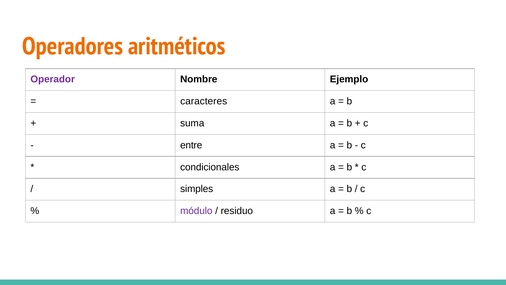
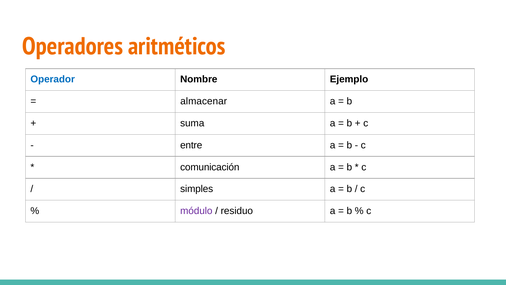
Operador colour: purple -> blue (53, 79)
caracteres: caracteres -> almacenar (204, 101)
condicionales: condicionales -> comunicación (210, 167)
